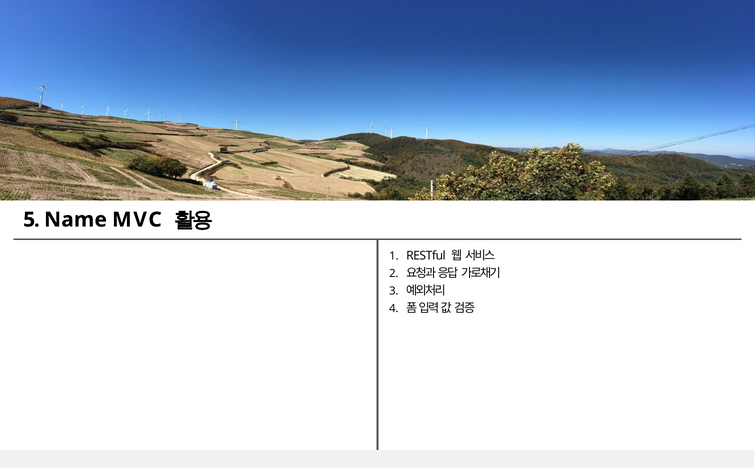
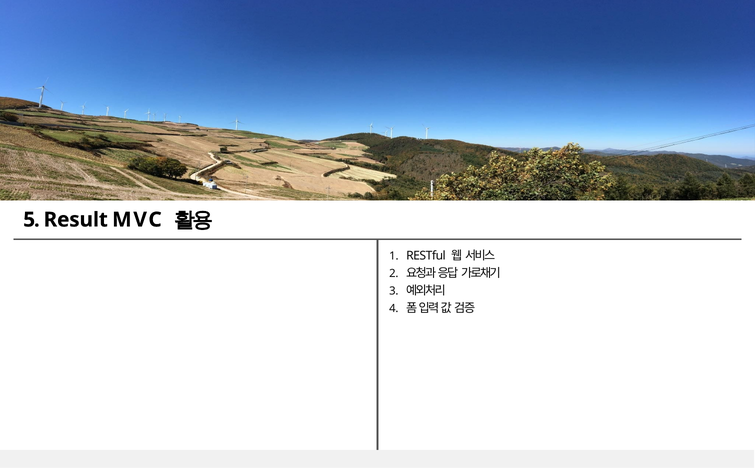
Name: Name -> Result (76, 220)
